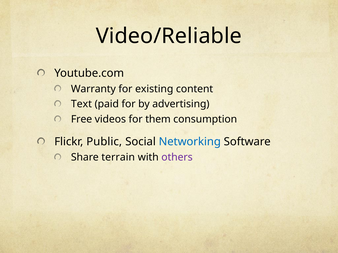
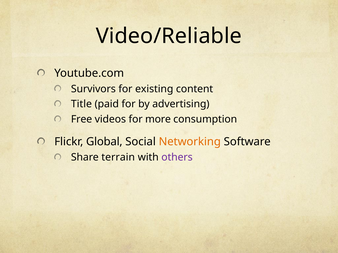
Warranty: Warranty -> Survivors (93, 89)
Text: Text -> Title (81, 104)
them: them -> more (158, 120)
Public: Public -> Global (104, 142)
Networking colour: blue -> orange (190, 142)
